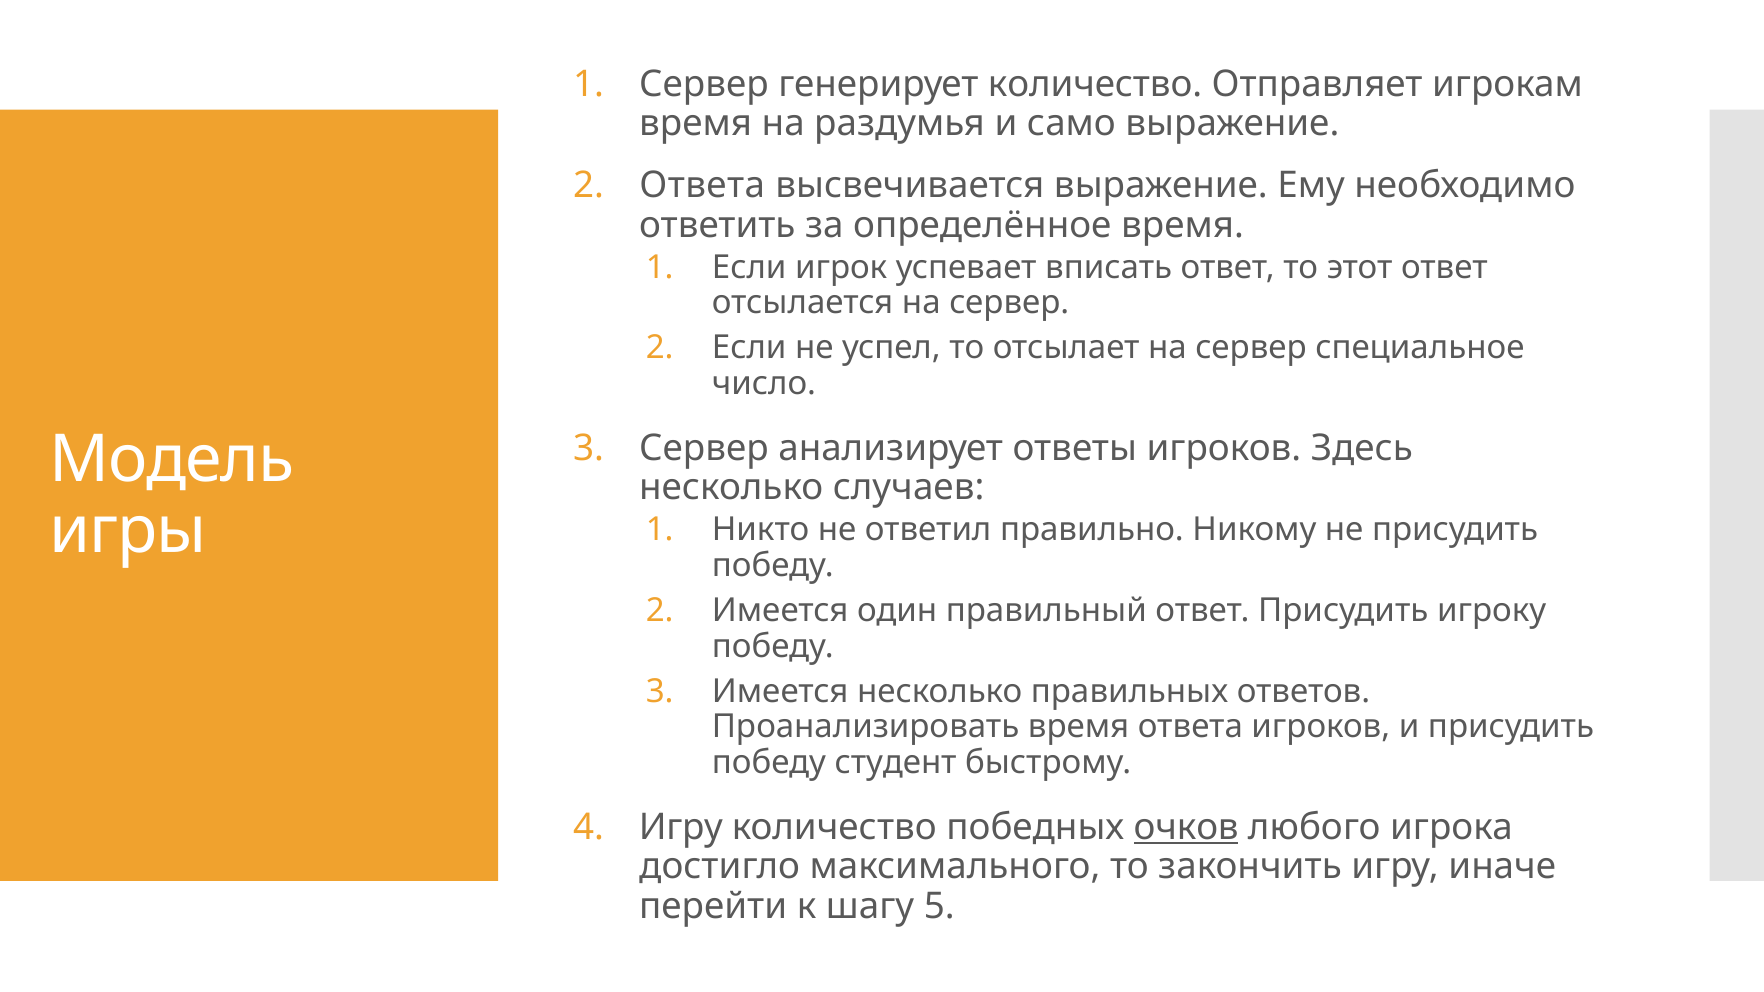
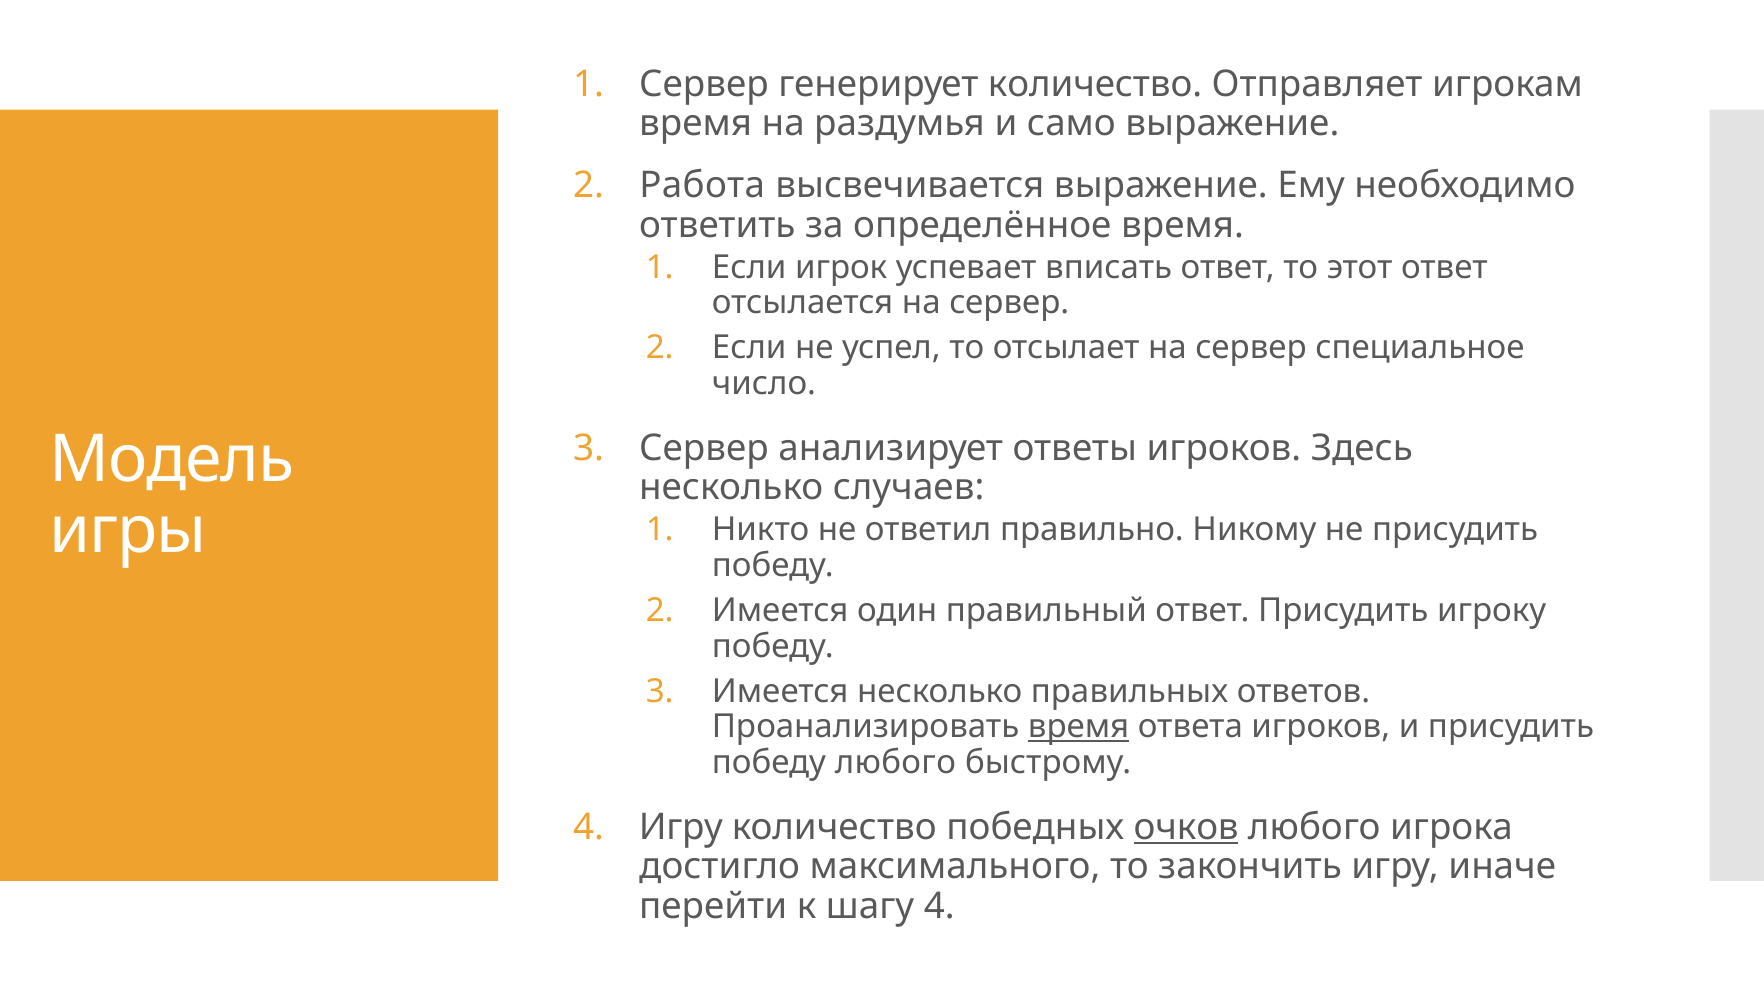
Ответа: Ответа -> Работа (702, 185)
время underline: none -> present (1079, 727)
победу студент: студент -> любого (895, 763)
шагу 5: 5 -> 4 (939, 906)
